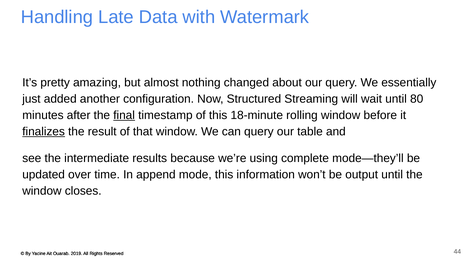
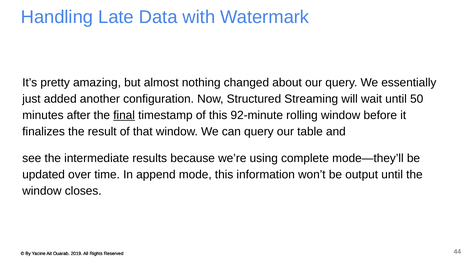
80: 80 -> 50 (417, 99)
18-minute: 18-minute -> 92-minute (257, 115)
finalizes underline: present -> none (44, 131)
